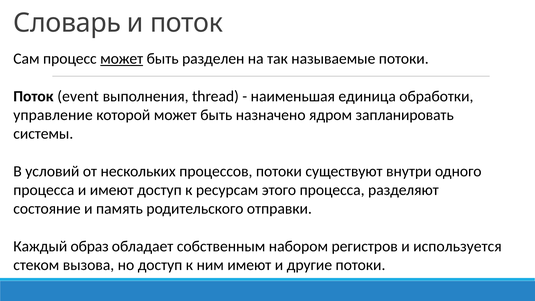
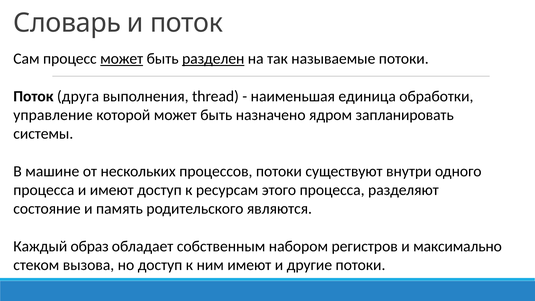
разделен underline: none -> present (213, 59)
event: event -> друга (78, 96)
условий: условий -> машине (52, 171)
отправки: отправки -> являются (279, 209)
используется: используется -> максимально (458, 246)
